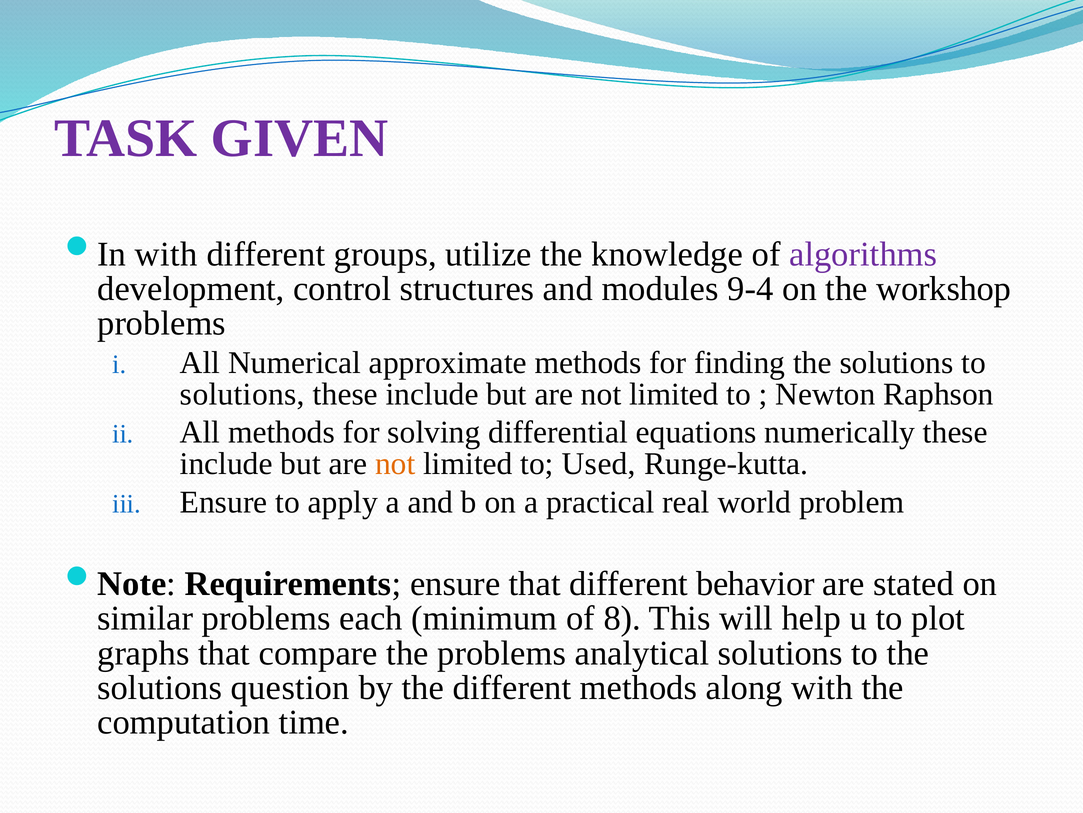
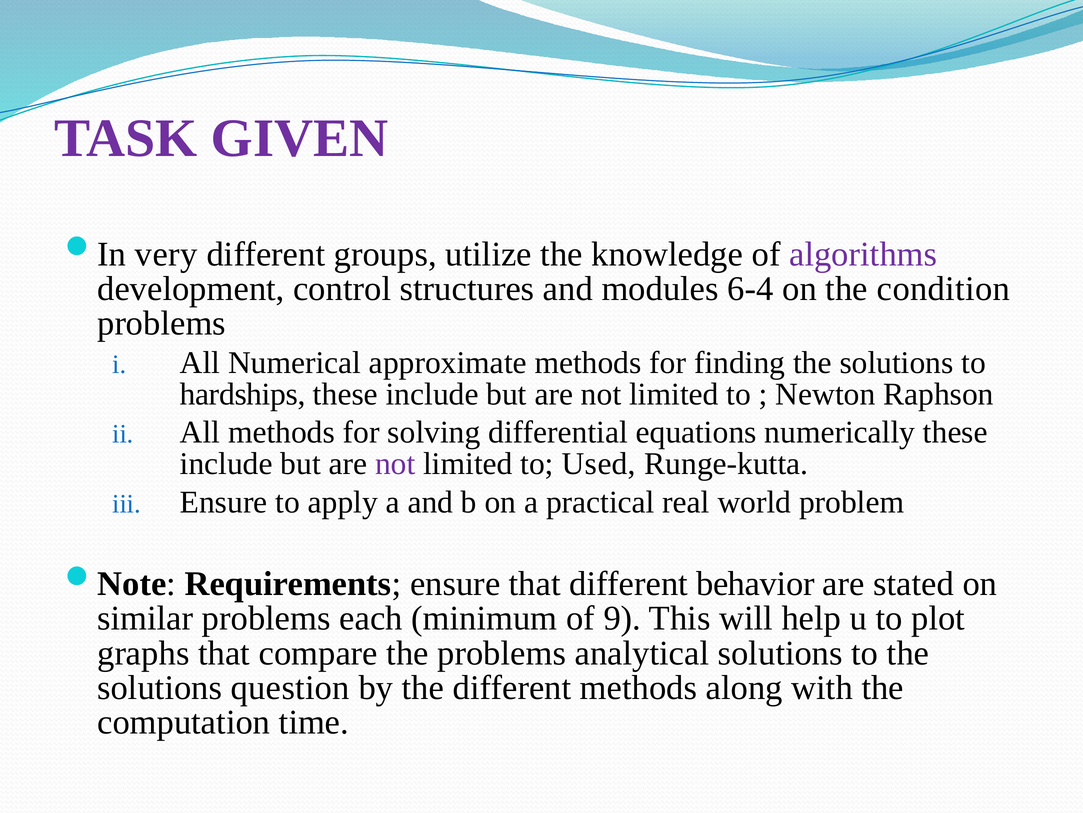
with: with -> very (166, 254)
9-4: 9-4 -> 6-4 (750, 289)
workshop: workshop -> condition (943, 289)
solutions: solutions -> hardships (243, 394)
not colour: orange -> purple (395, 464)
8: 8 -> 9 (622, 618)
